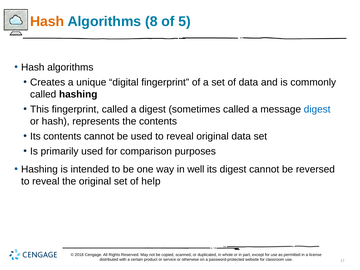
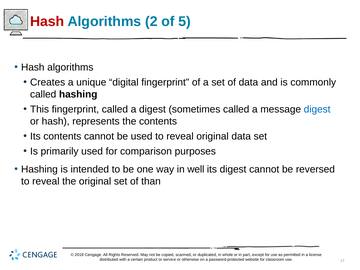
Hash colour: orange -> red (47, 21)
8: 8 -> 2 (151, 21)
help: help -> than (151, 181)
